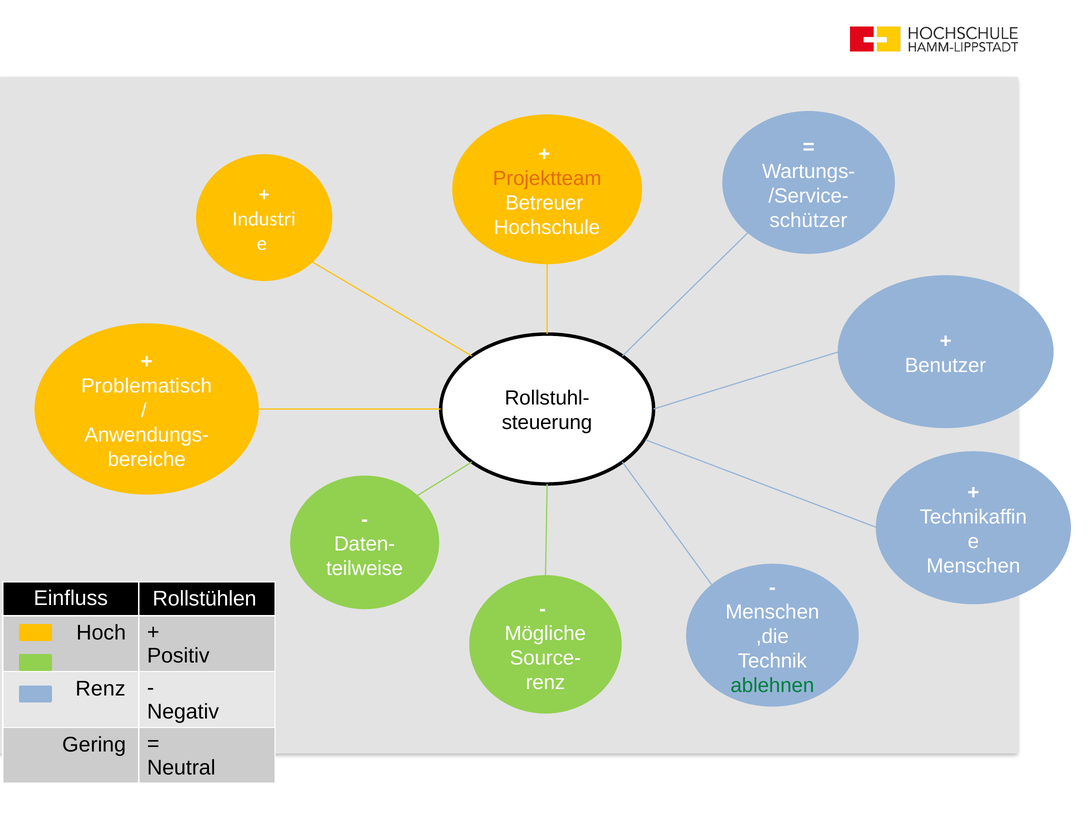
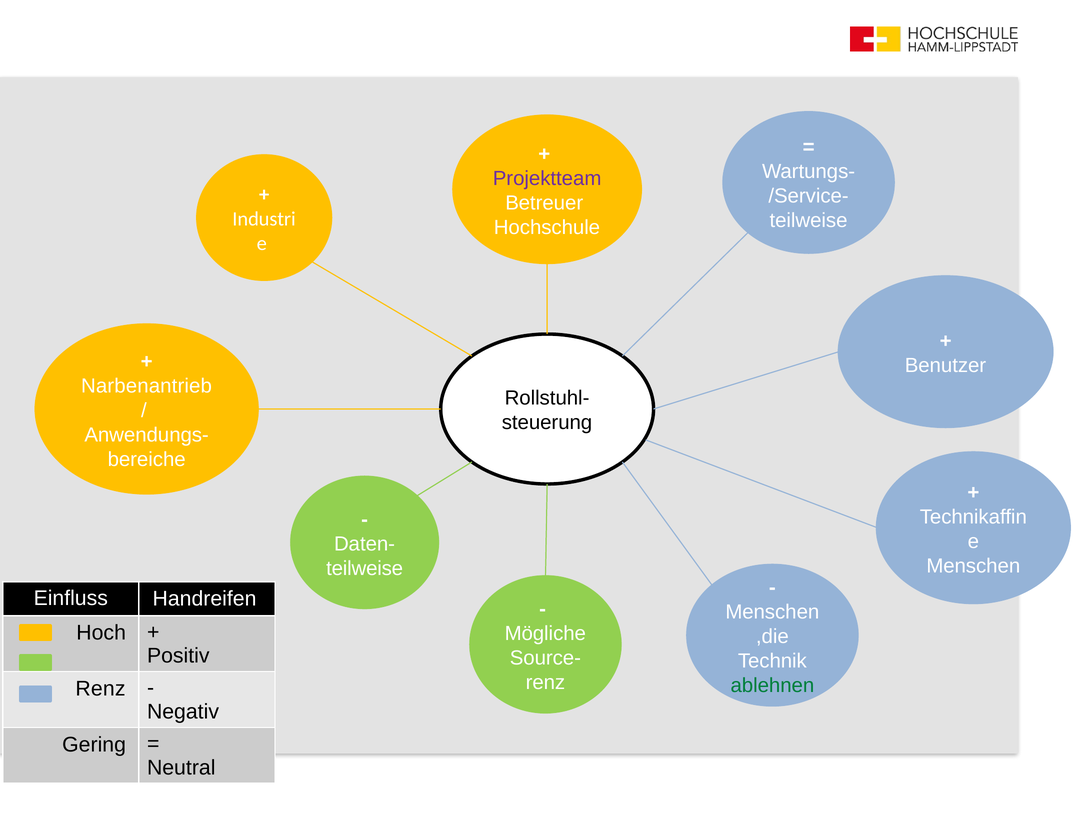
Projektteam colour: orange -> purple (547, 179)
schützer: schützer -> teilweise (809, 221)
Problematisch: Problematisch -> Narbenantrieb (146, 386)
Rollstühlen: Rollstühlen -> Handreifen (205, 599)
